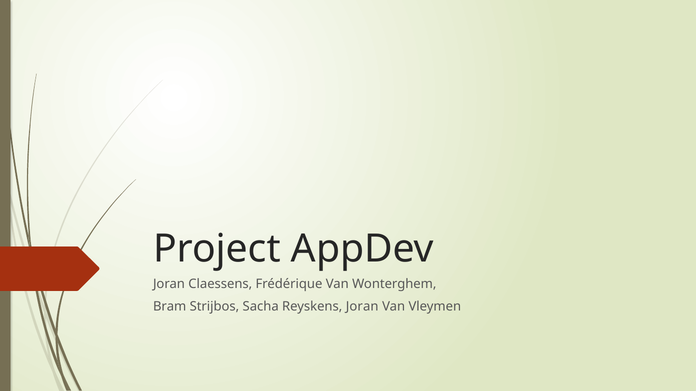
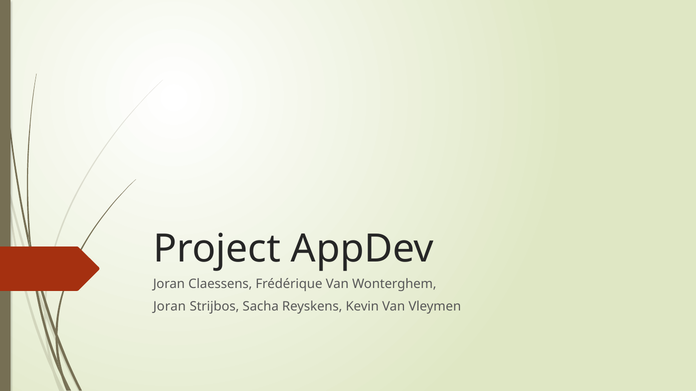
Bram: Bram -> Joran (170, 307)
Reyskens Joran: Joran -> Kevin (362, 307)
